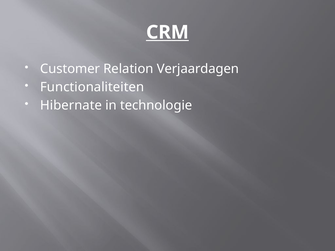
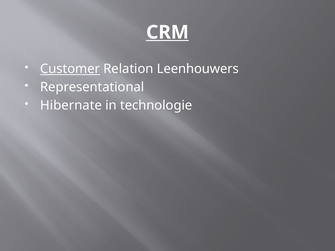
Customer underline: none -> present (70, 69)
Verjaardagen: Verjaardagen -> Leenhouwers (198, 69)
Functionaliteiten: Functionaliteiten -> Representational (92, 87)
